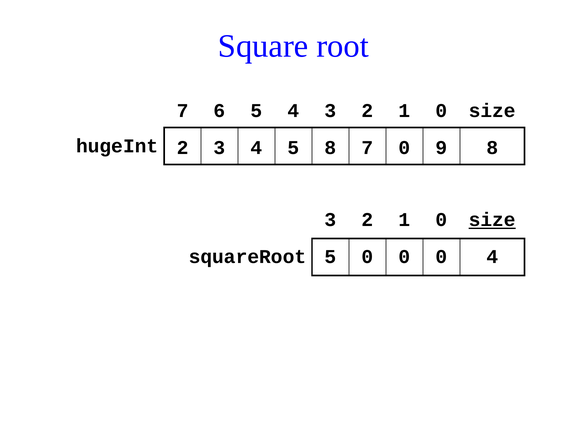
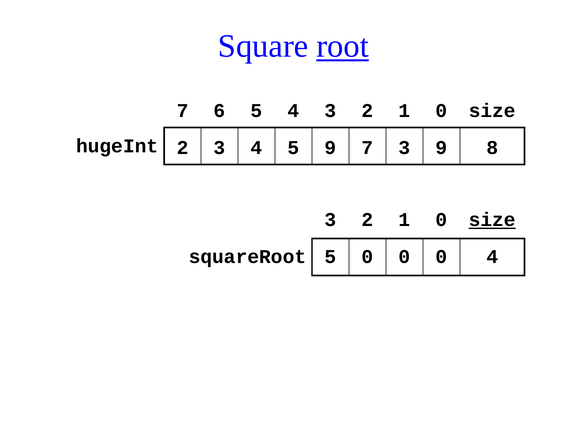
root underline: none -> present (343, 46)
5 8: 8 -> 9 (330, 148)
7 0: 0 -> 3 (404, 148)
